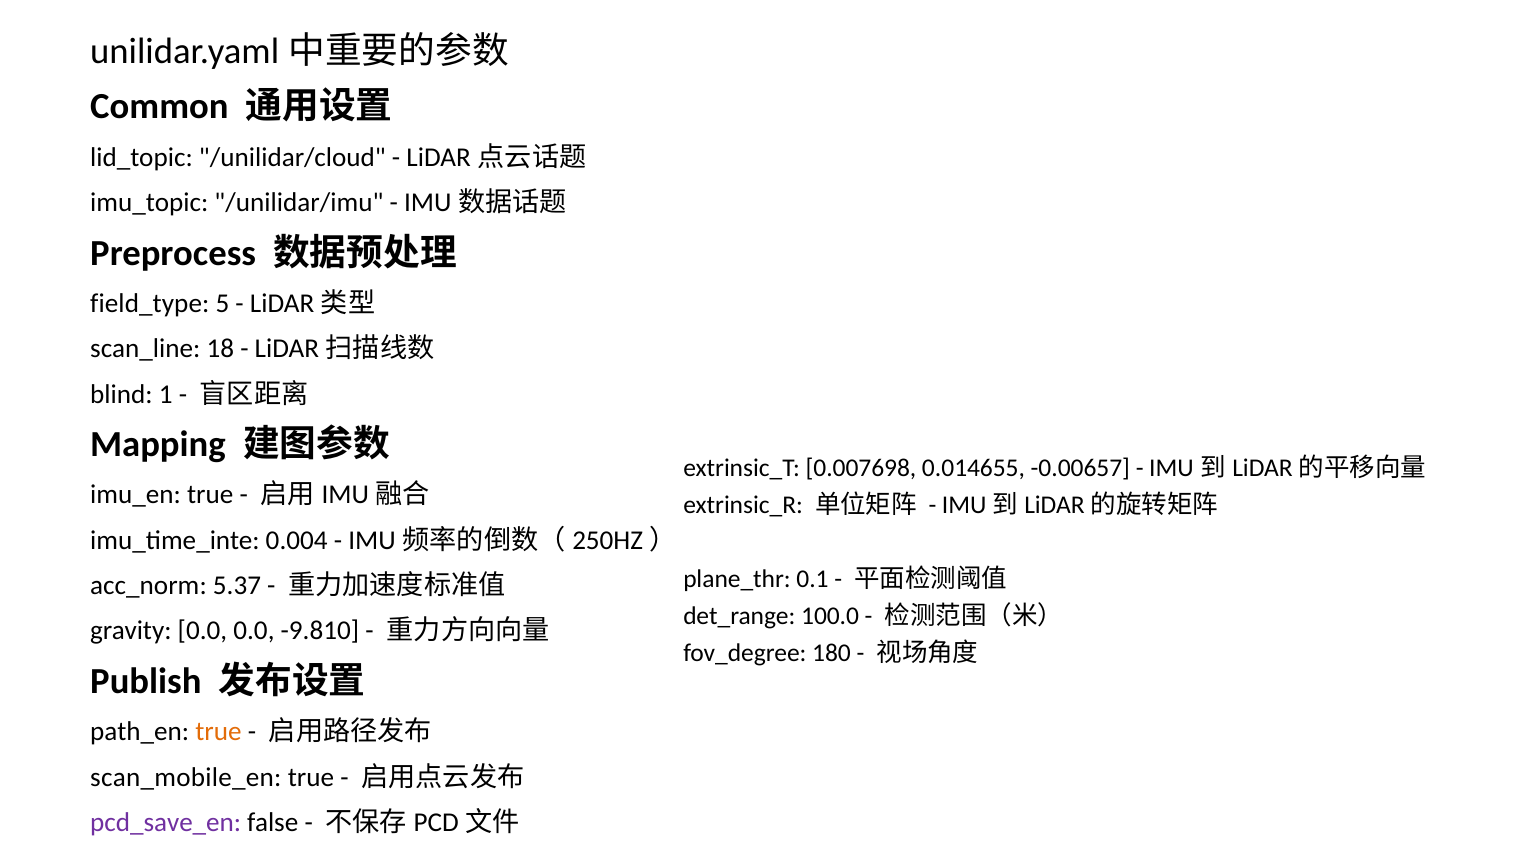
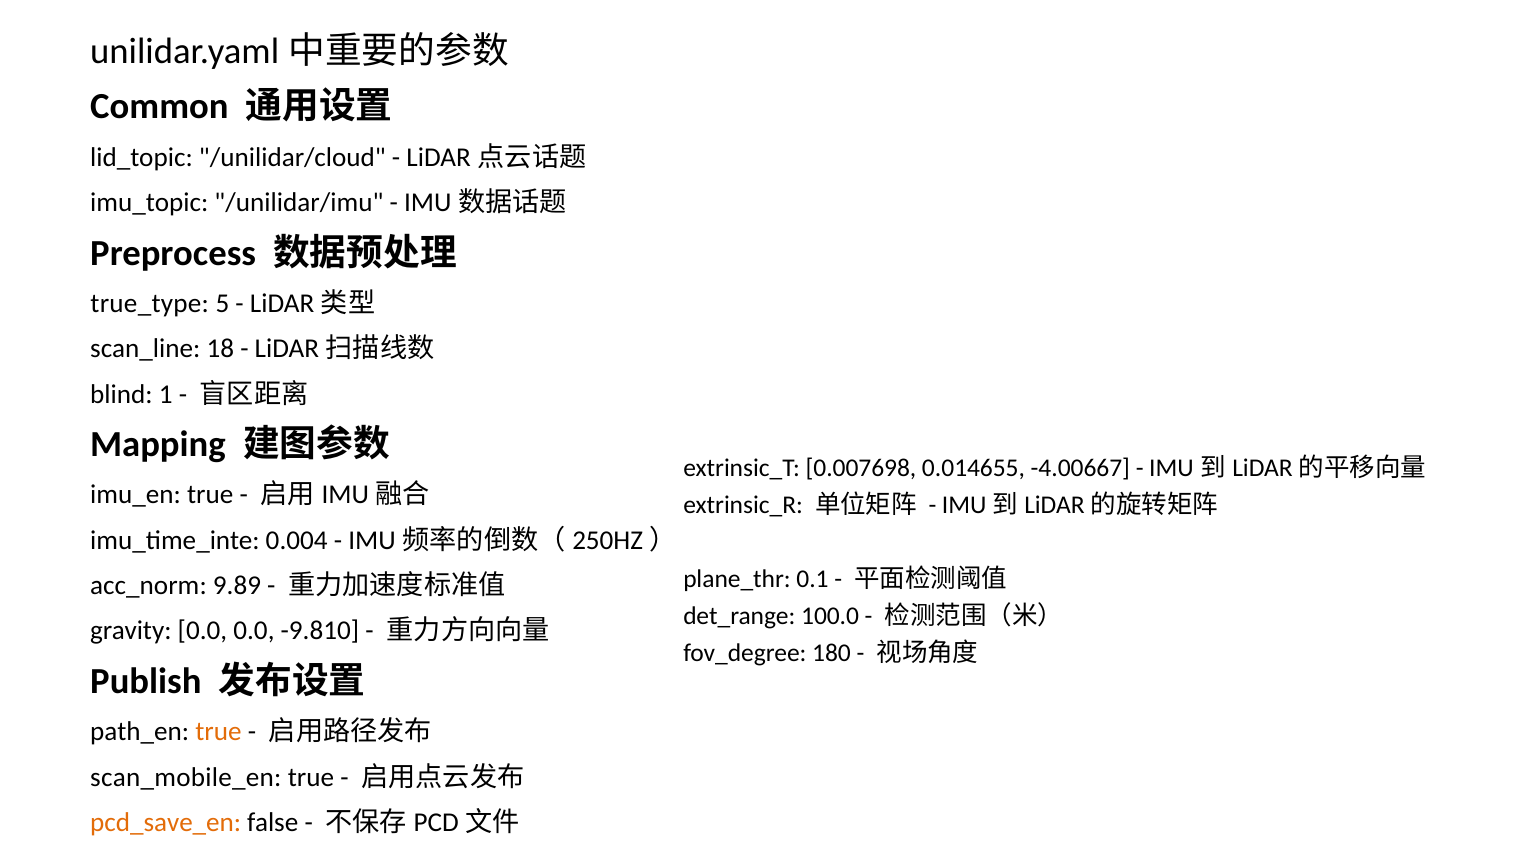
field_type: field_type -> true_type (150, 303)
-0.00657: -0.00657 -> -4.00667 (1080, 468)
5.37: 5.37 -> 9.89 (237, 585)
pcd_save_en colour: purple -> orange (166, 822)
